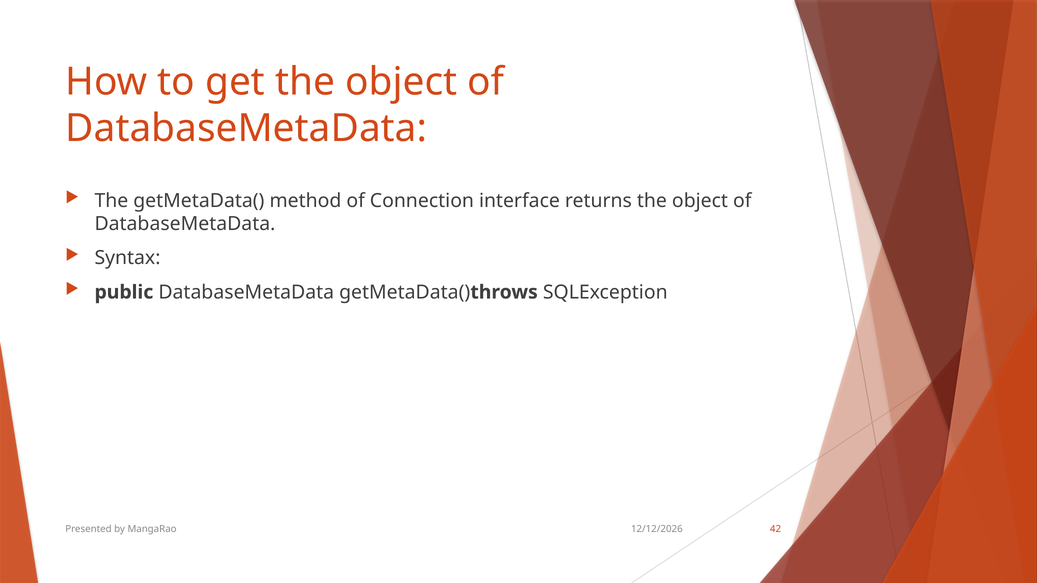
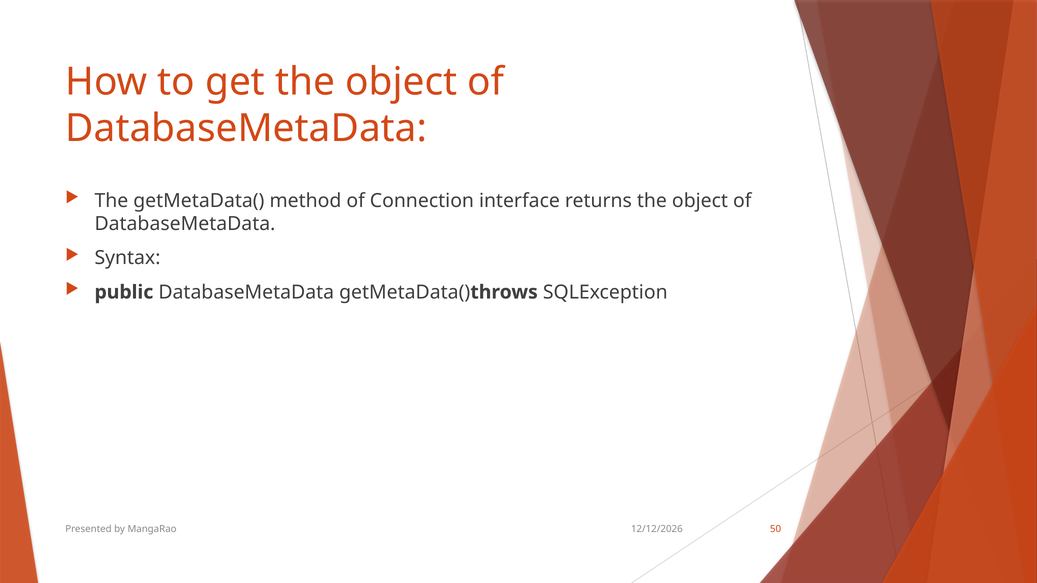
42: 42 -> 50 (776, 529)
